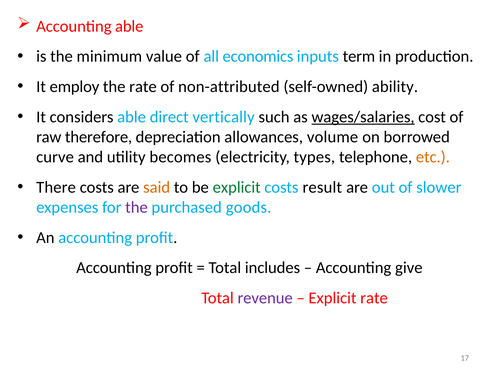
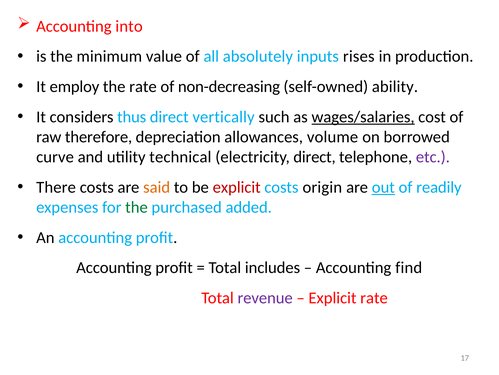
Accounting able: able -> into (129, 26)
economics: economics -> absolutely (258, 56)
term: term -> rises (359, 56)
non-attributed: non-attributed -> non-decreasing (229, 87)
considers able: able -> thus (132, 117)
becomes: becomes -> technical (180, 157)
electricity types: types -> direct (315, 157)
etc colour: orange -> purple (433, 157)
explicit colour: green -> red (237, 187)
result: result -> origin (322, 187)
out underline: none -> present (383, 187)
slower: slower -> readily (439, 187)
the colour: purple -> green (137, 207)
goods: goods -> added (249, 207)
give: give -> find (409, 267)
